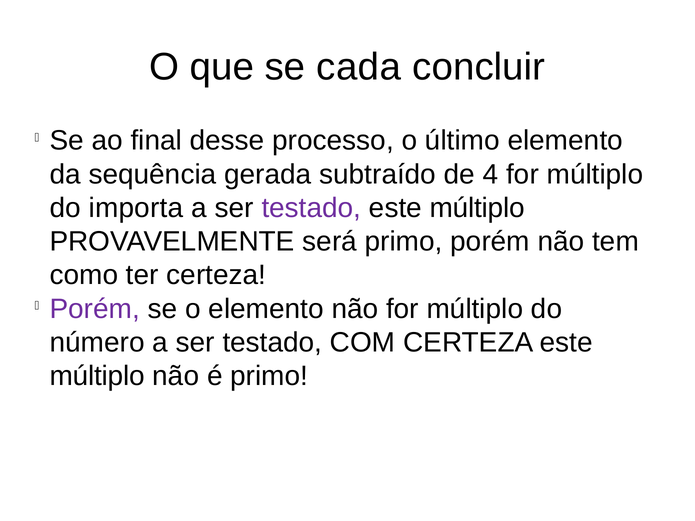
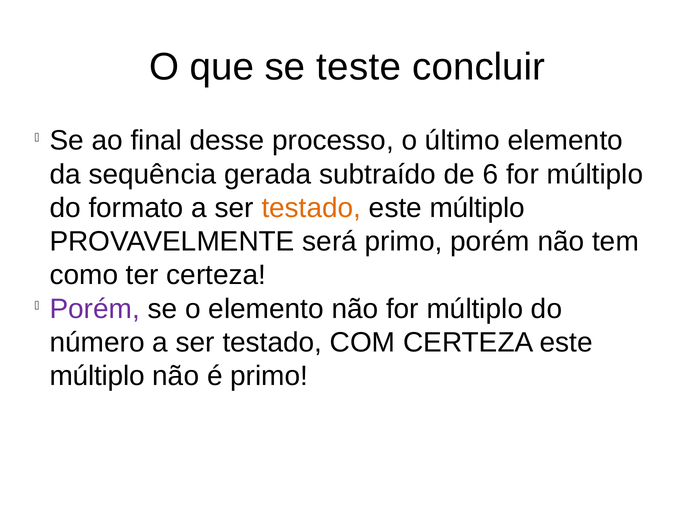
cada: cada -> teste (359, 67)
4: 4 -> 6 (491, 174)
importa: importa -> formato (136, 208)
testado colour: purple -> orange (311, 208)
